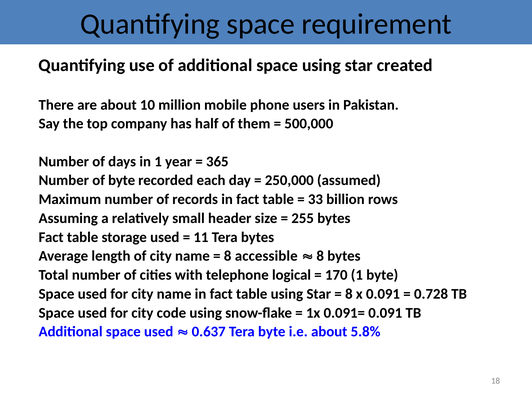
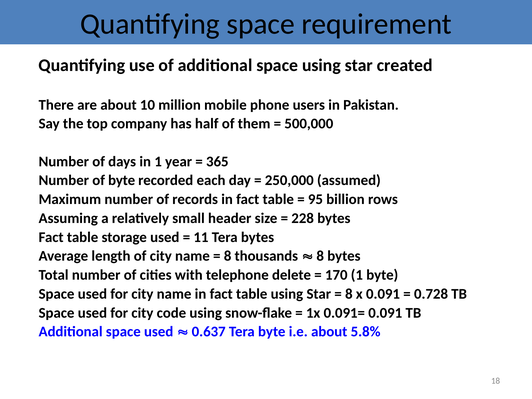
33: 33 -> 95 (315, 199)
255: 255 -> 228 (303, 218)
accessible: accessible -> thousands (266, 256)
logical: logical -> delete (292, 275)
